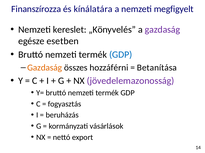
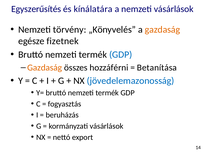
Finanszírozza: Finanszírozza -> Egyszerűsítés (36, 9)
nemzeti megfigyelt: megfigyelt -> vásárlások (174, 9)
kereslet: kereslet -> törvény (70, 30)
gazdaság colour: purple -> orange (162, 30)
esetben: esetben -> fizetnek (63, 41)
jövedelemazonosság colour: purple -> blue (131, 81)
